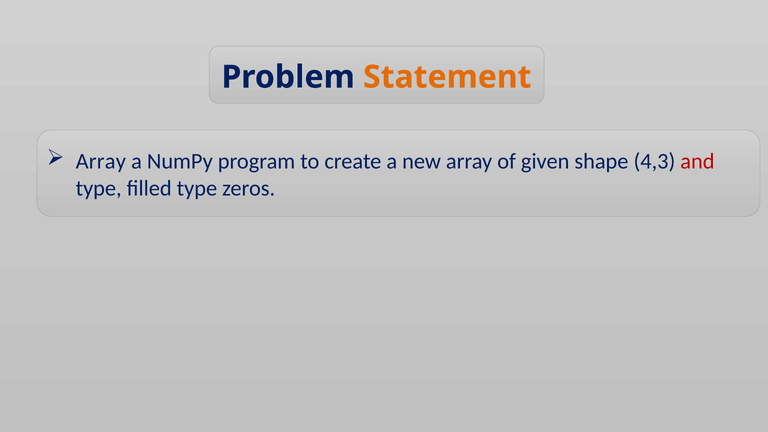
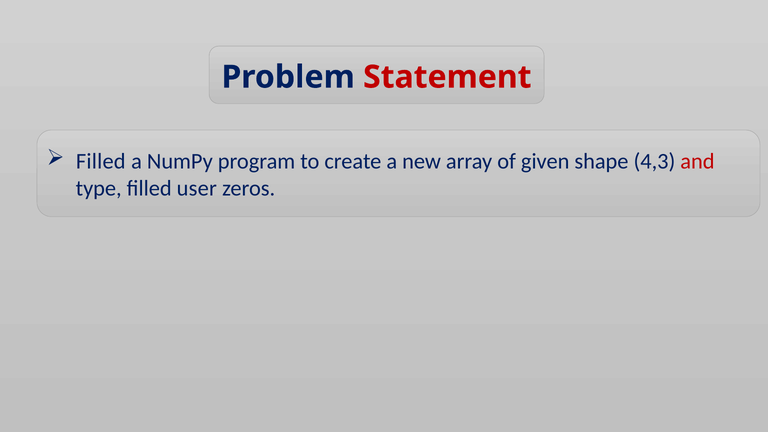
Statement colour: orange -> red (447, 77)
Array: Array -> Filled (101, 161)
filled type: type -> user (197, 188)
